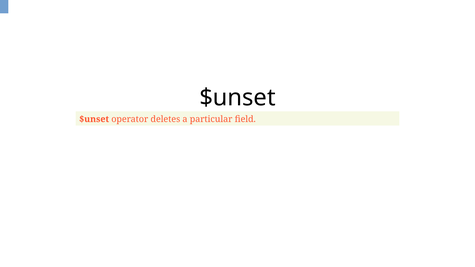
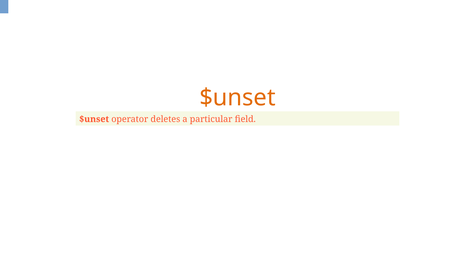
$unset colour: black -> orange (237, 98)
